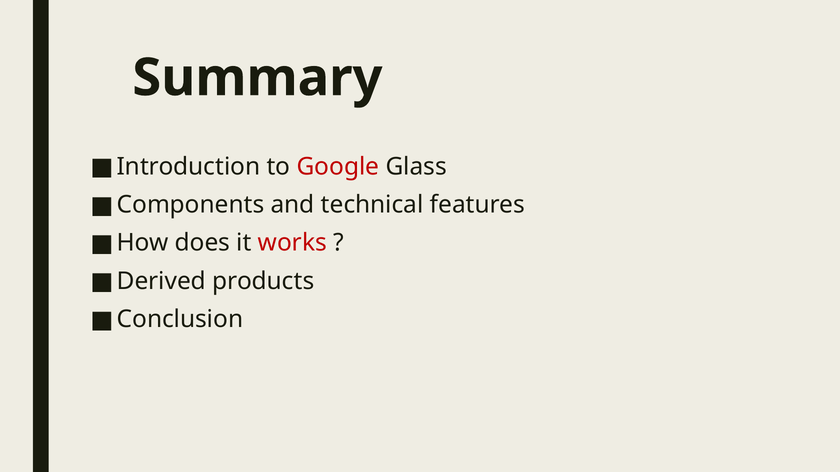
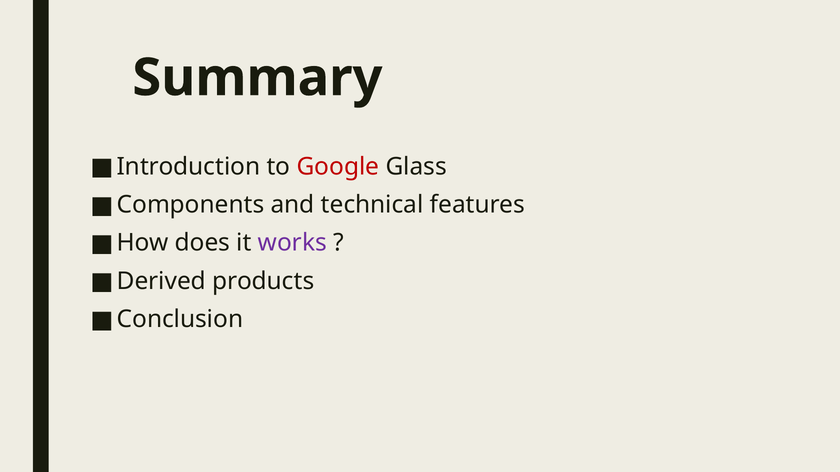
works colour: red -> purple (292, 243)
